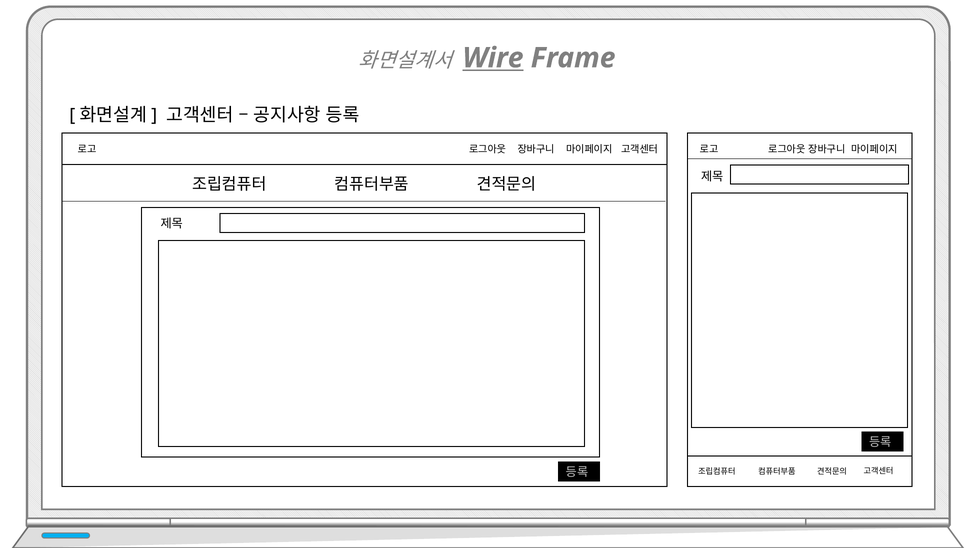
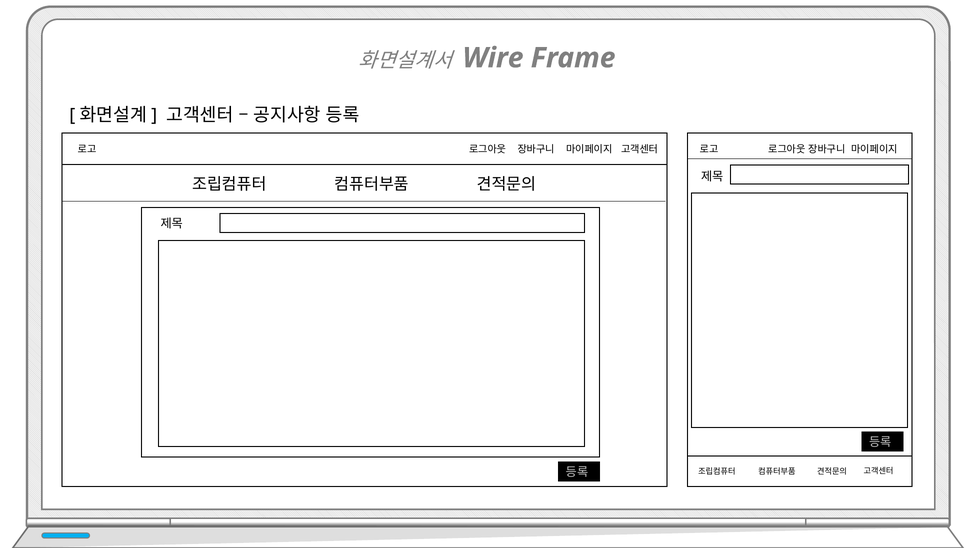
Wire underline: present -> none (493, 58)
